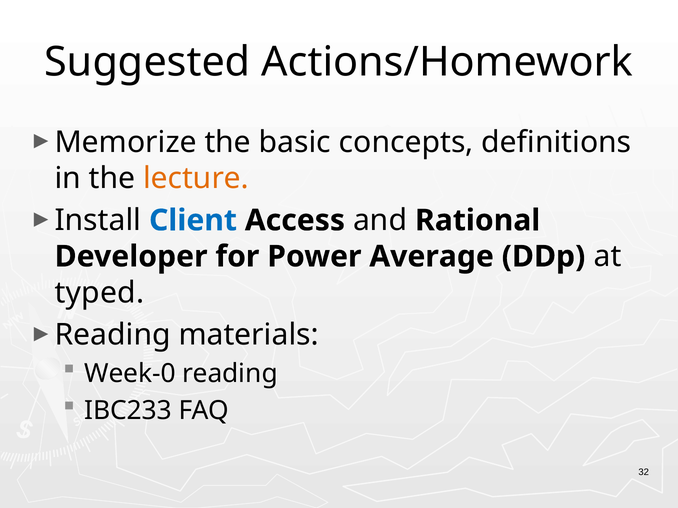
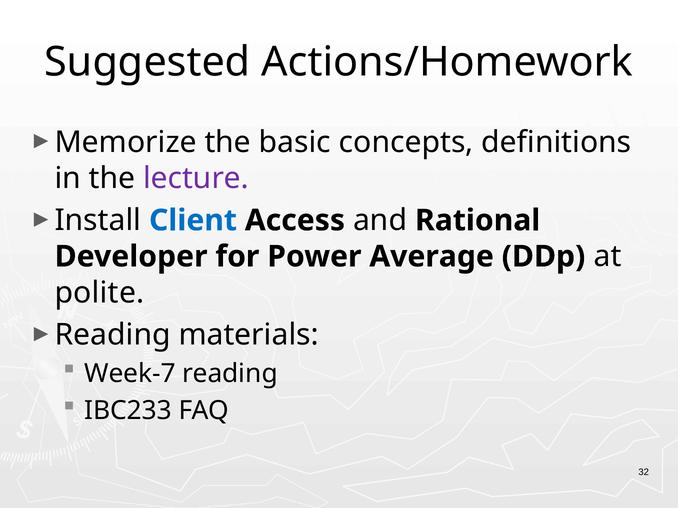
lecture colour: orange -> purple (196, 178)
typed: typed -> polite (99, 293)
Week-0: Week-0 -> Week-7 (130, 374)
